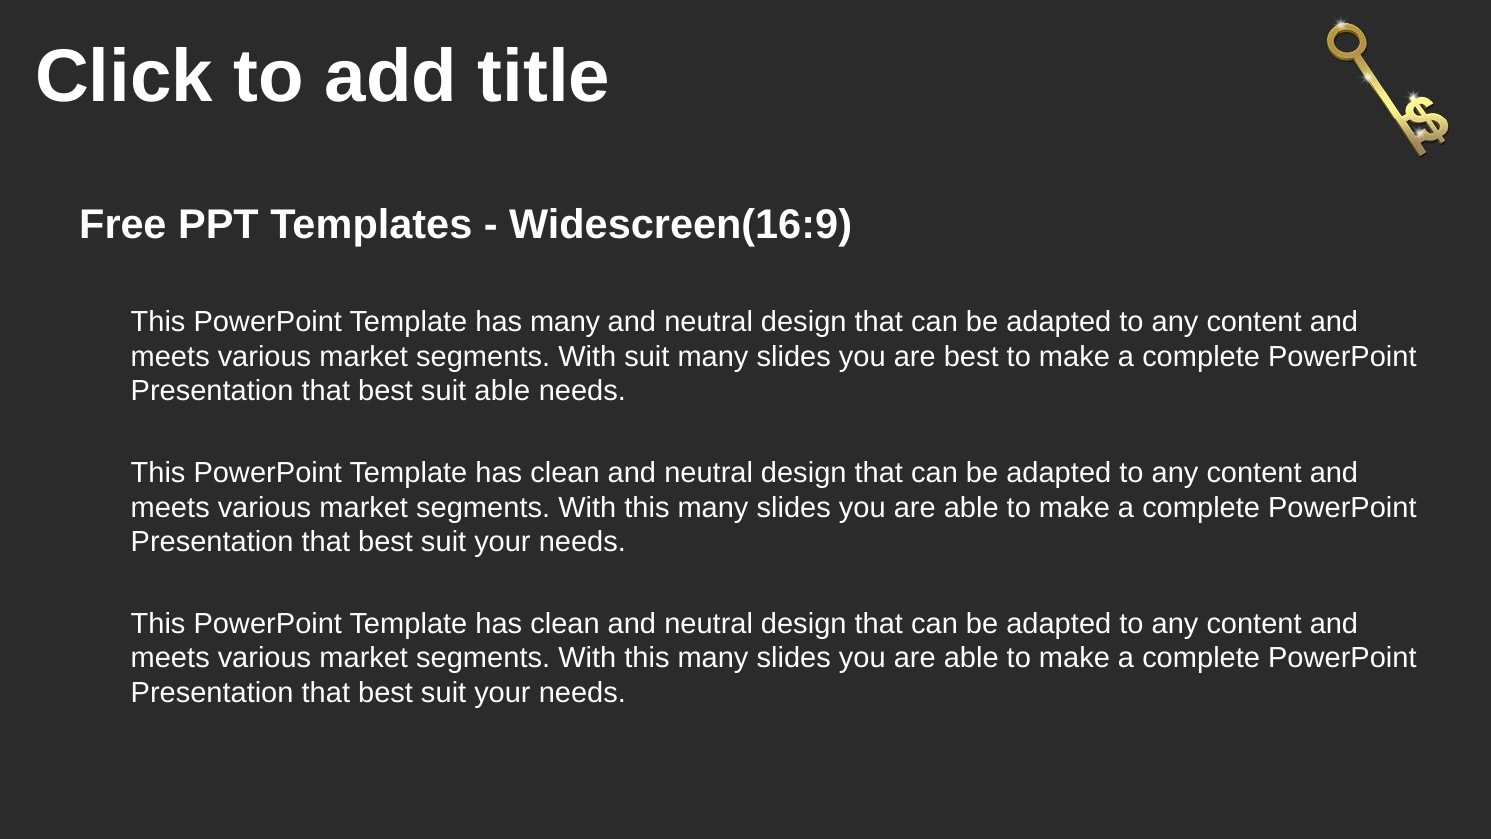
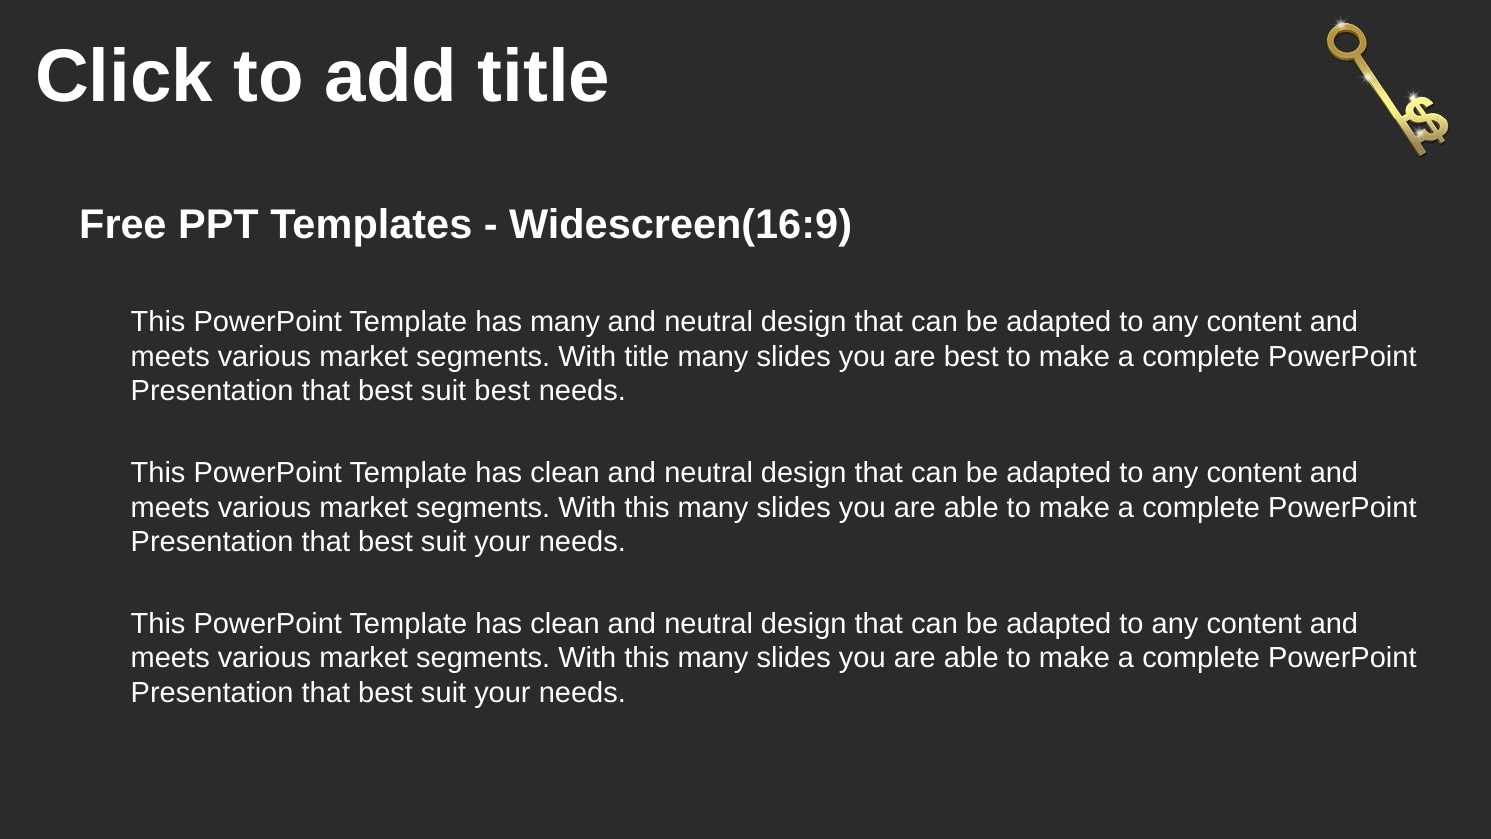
With suit: suit -> title (647, 356)
suit able: able -> best (502, 391)
